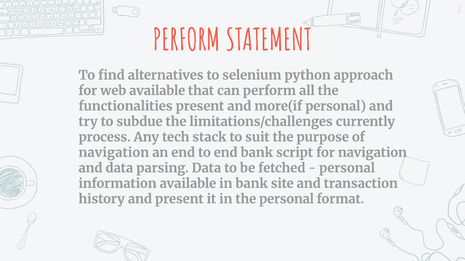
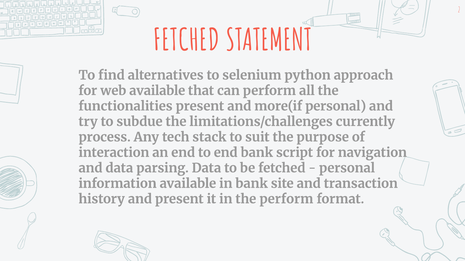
PERFORM: PERFORM -> FETCHED (186, 41)
navigation: navigation -> interaction (114, 153)
the personal: personal -> perform (286, 199)
